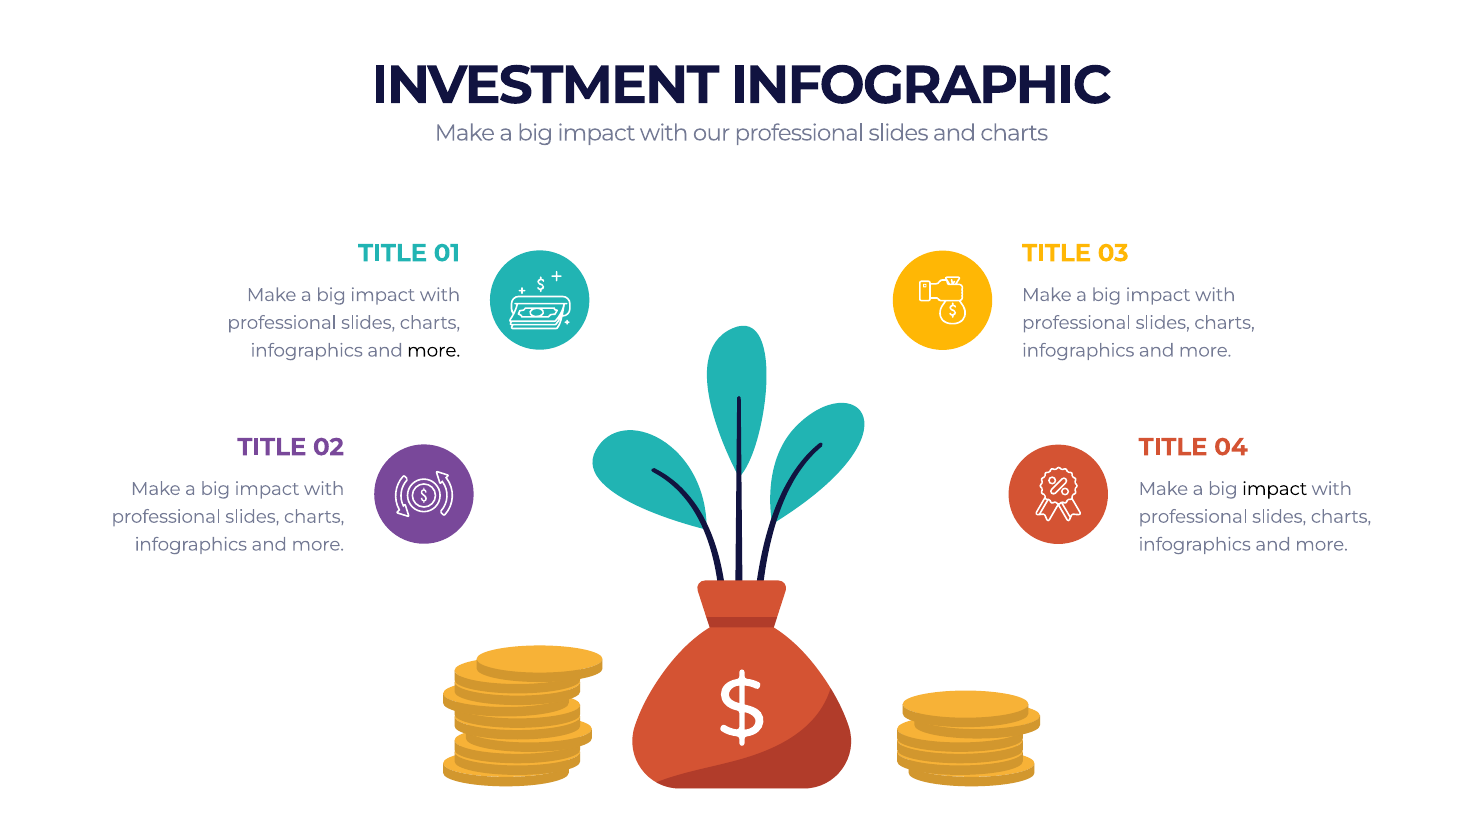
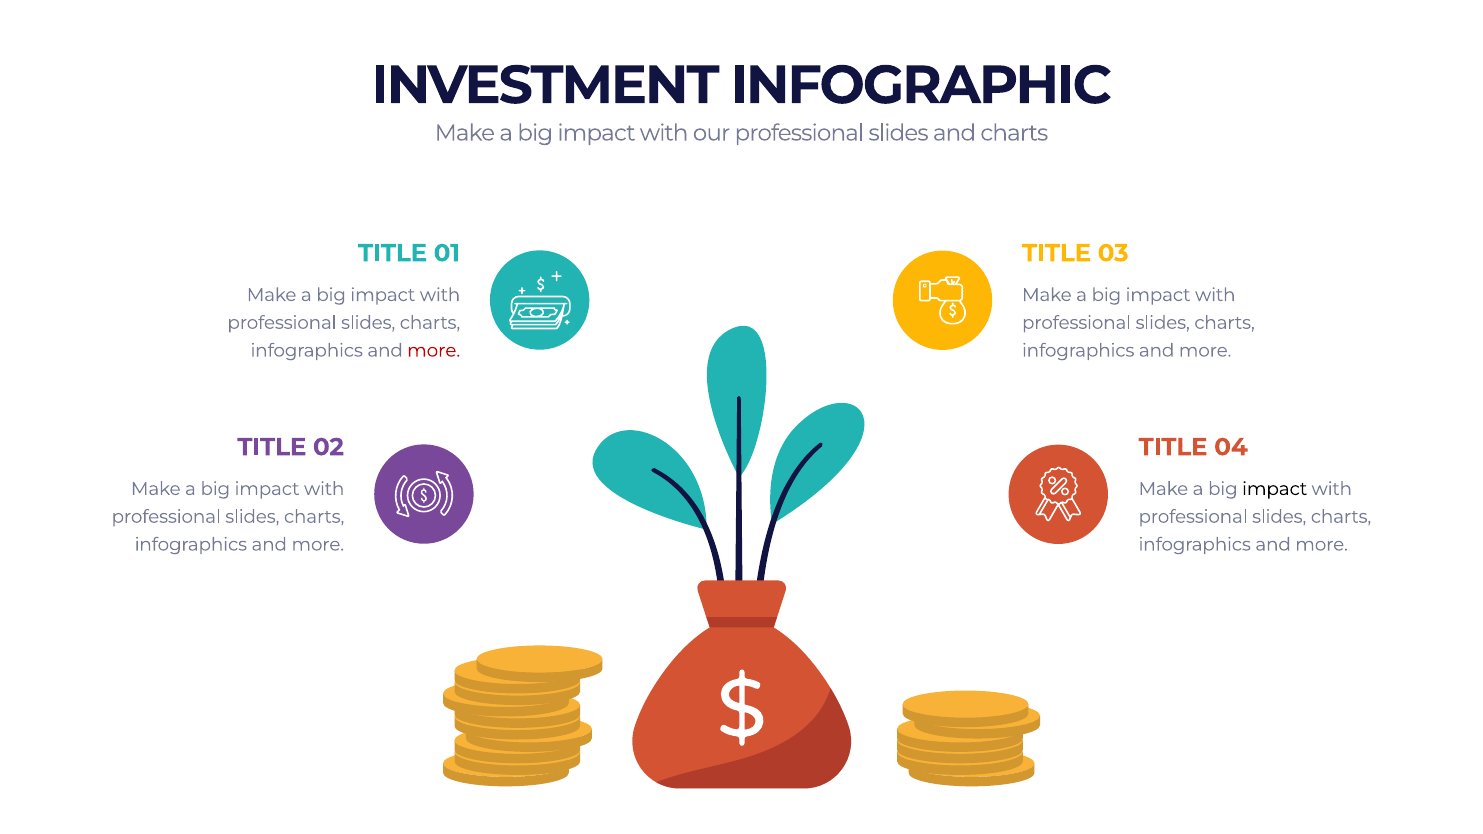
more colour: black -> red (434, 351)
